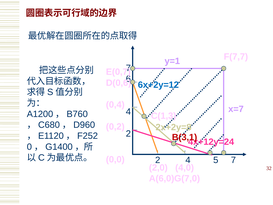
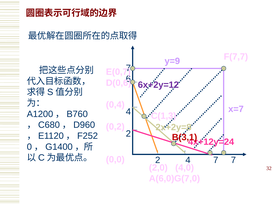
y=1: y=1 -> y=9 (172, 61)
6x+2y=12 colour: blue -> purple (158, 85)
4 5: 5 -> 7 (216, 160)
